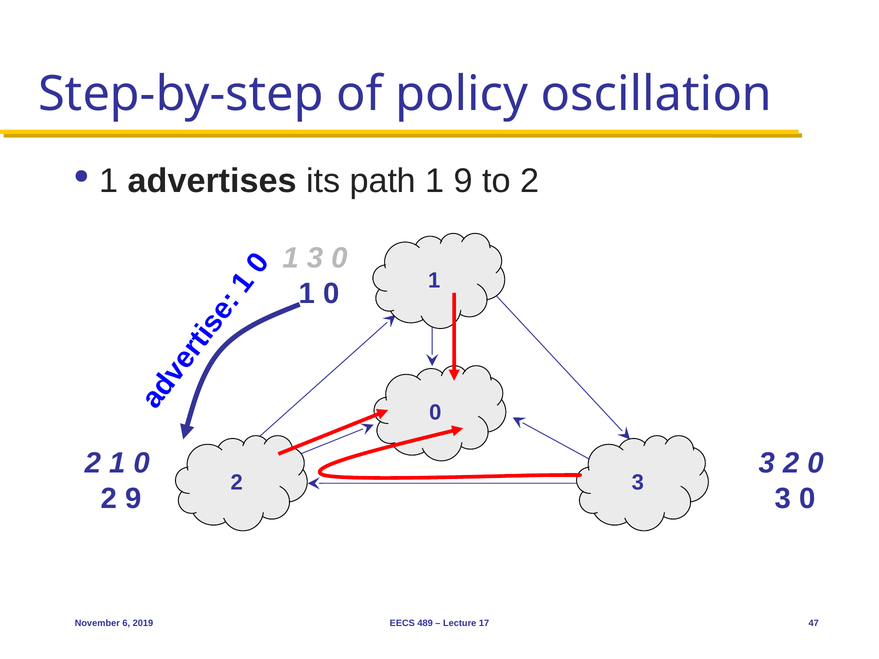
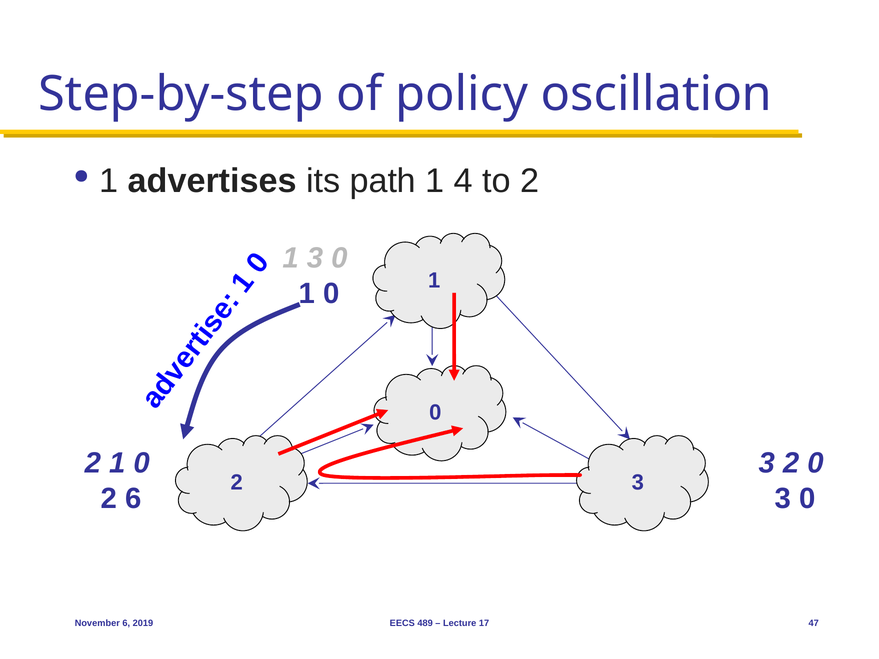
1 9: 9 -> 4 (463, 181)
2 9: 9 -> 6 (133, 499)
